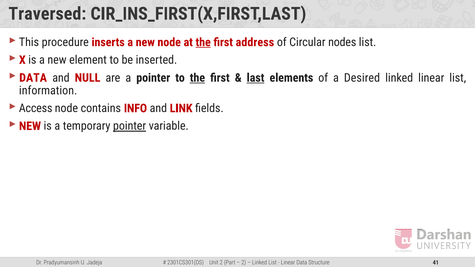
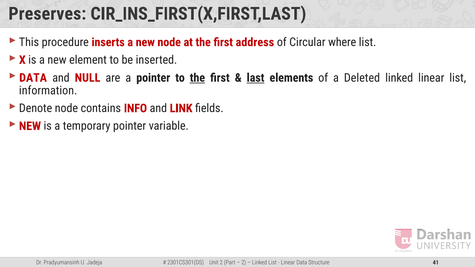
Traversed: Traversed -> Preserves (47, 14)
the underline: present -> none (203, 42)
nodes: nodes -> where (342, 42)
Desired: Desired -> Deleted (362, 78)
Access: Access -> Denote (36, 108)
pointer underline: present -> none (130, 126)
